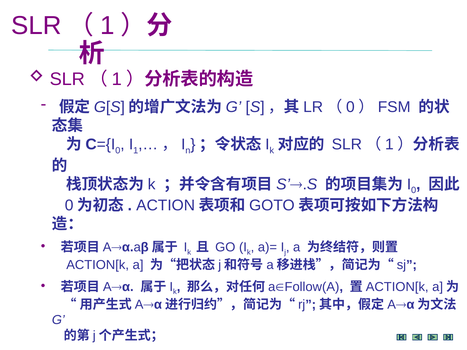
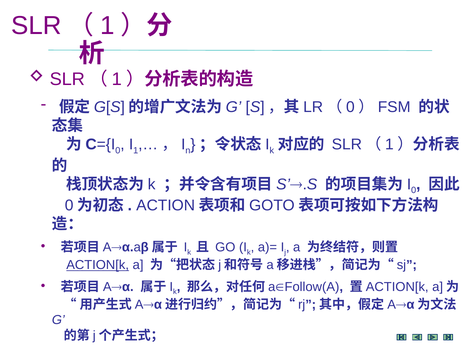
ACTION[k underline: none -> present (98, 265)
